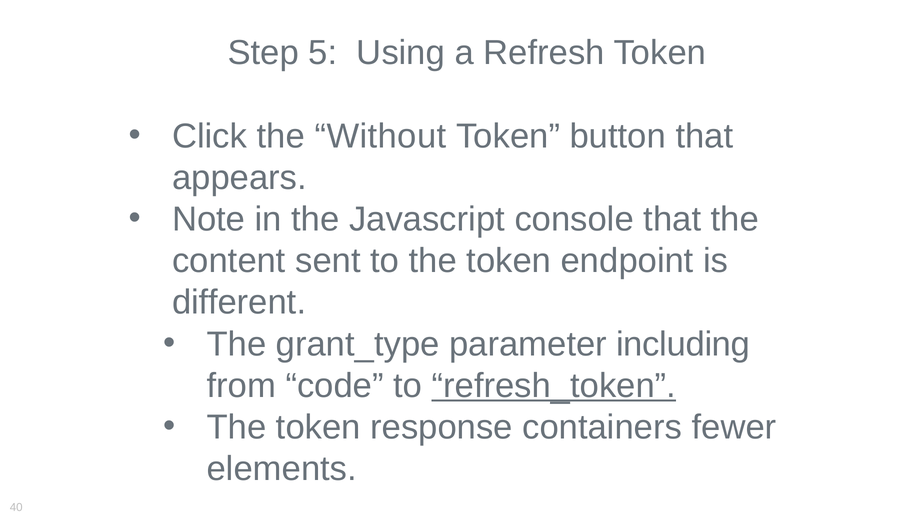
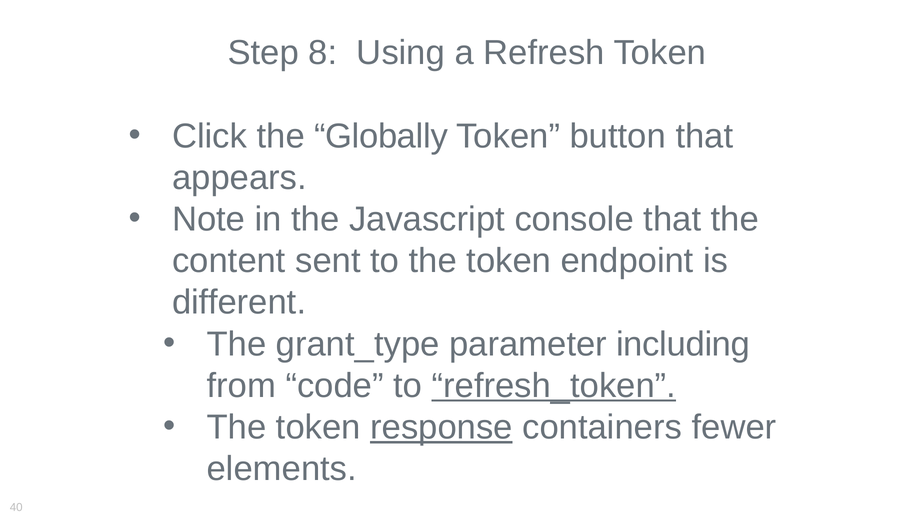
5: 5 -> 8 (323, 53)
Without: Without -> Globally (381, 136)
response underline: none -> present (441, 427)
